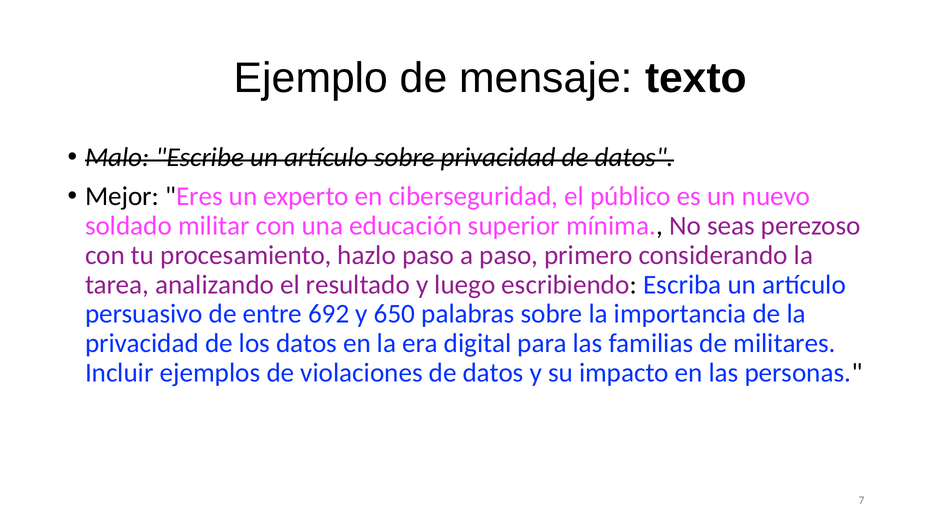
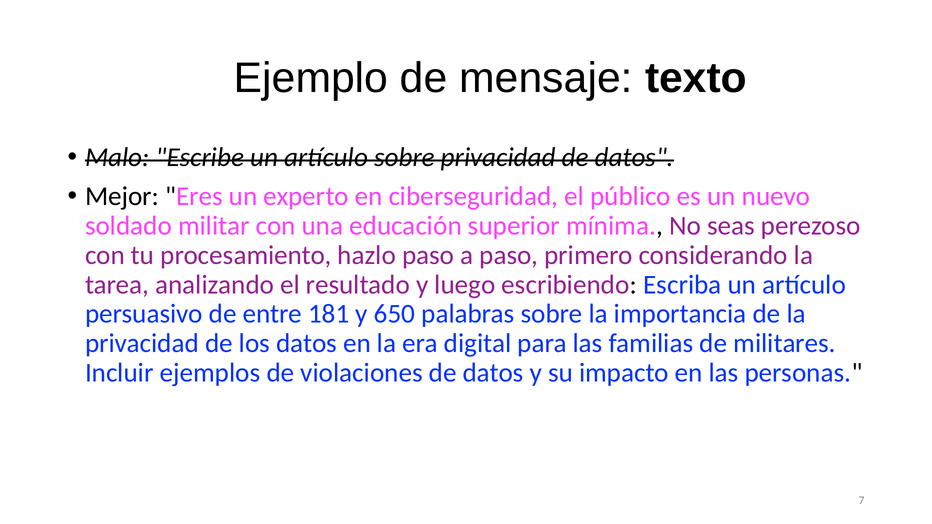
692: 692 -> 181 (329, 314)
